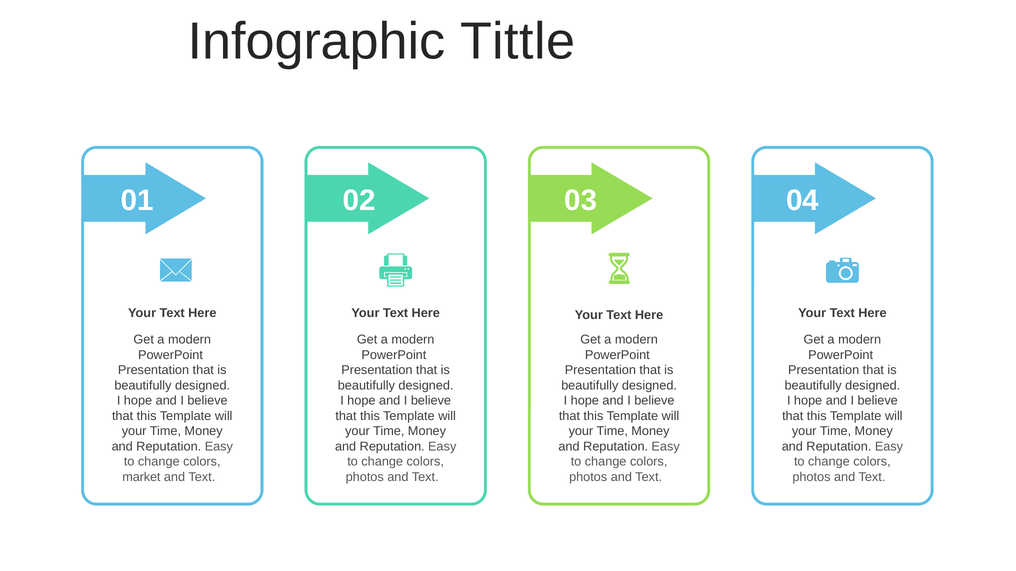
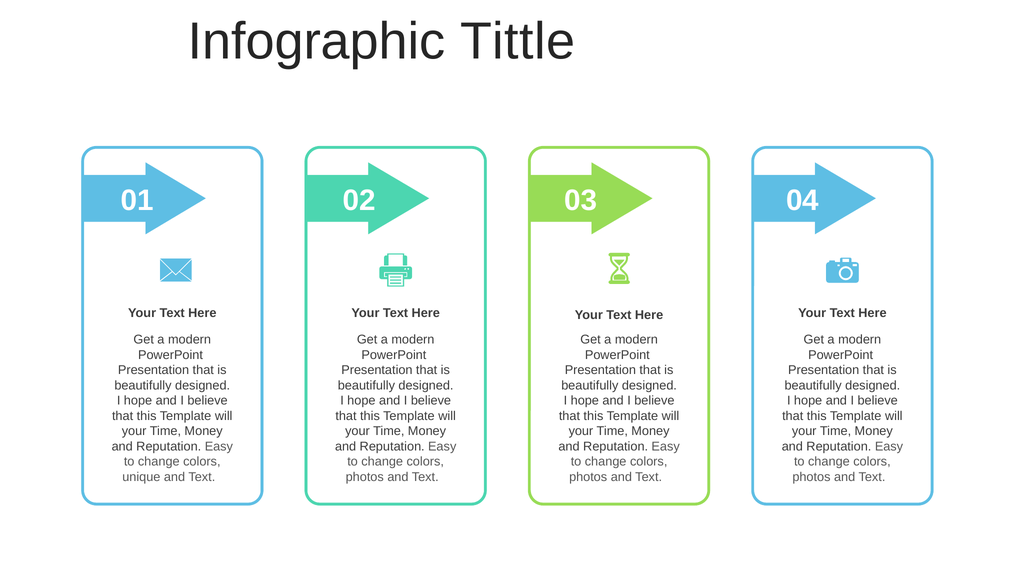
market: market -> unique (141, 477)
